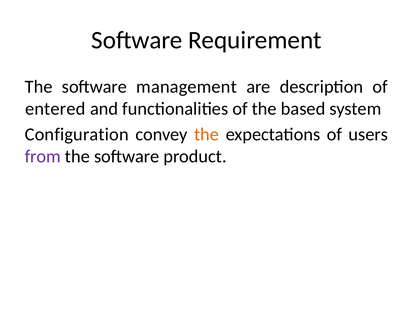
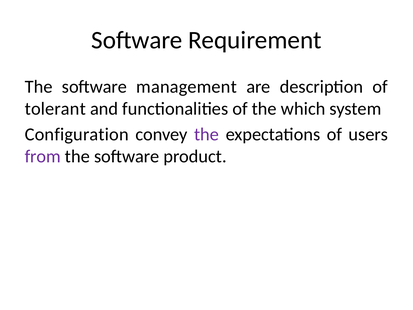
entered: entered -> tolerant (55, 109)
based: based -> which (303, 109)
the colour: orange -> purple (207, 134)
